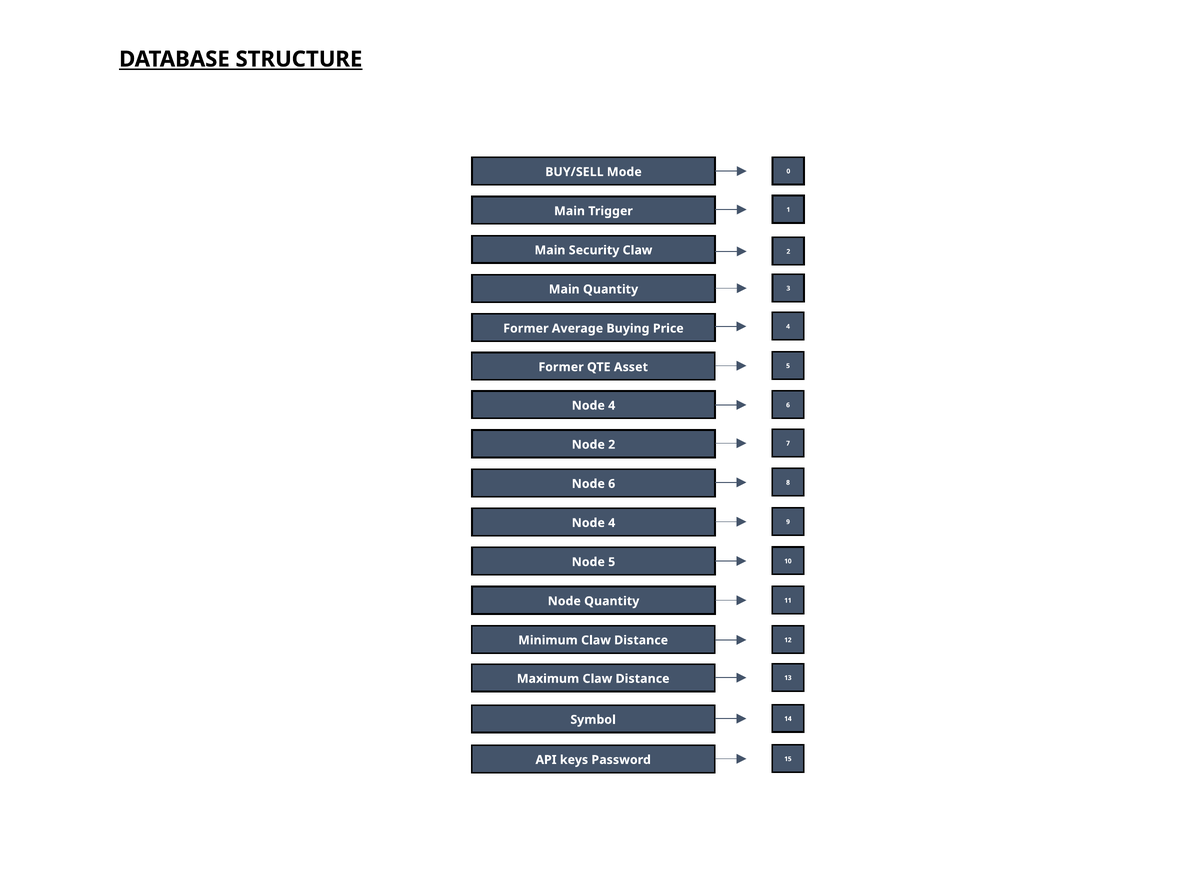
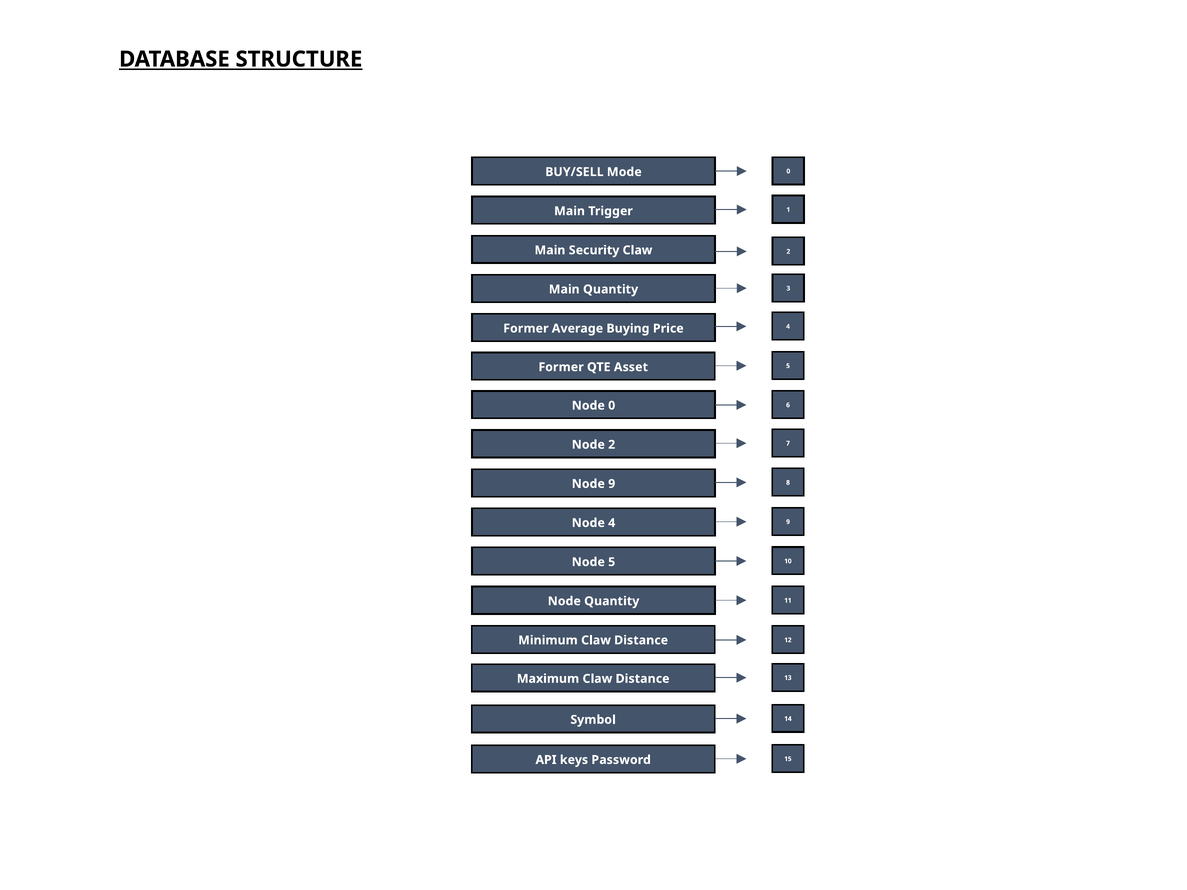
4: 4 -> 0 (612, 406)
Node 6: 6 -> 9 (612, 484)
